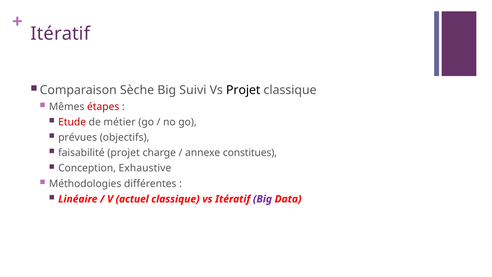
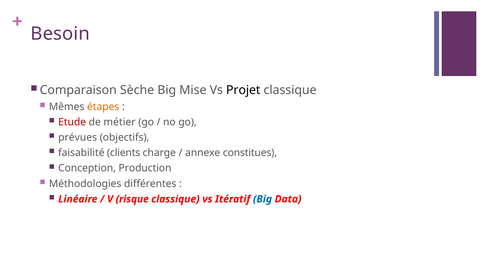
Itératif: Itératif -> Besoin (60, 34)
Suivi: Suivi -> Mise (193, 90)
étapes colour: red -> orange (103, 107)
faisabilité projet: projet -> clients (124, 153)
Exhaustive: Exhaustive -> Production (145, 168)
actuel: actuel -> risque (132, 199)
Big colour: purple -> blue (262, 199)
